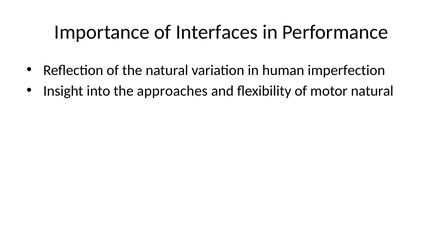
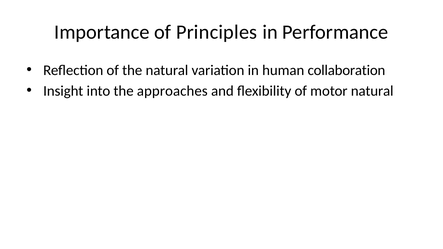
Interfaces: Interfaces -> Principles (217, 32)
imperfection: imperfection -> collaboration (346, 70)
